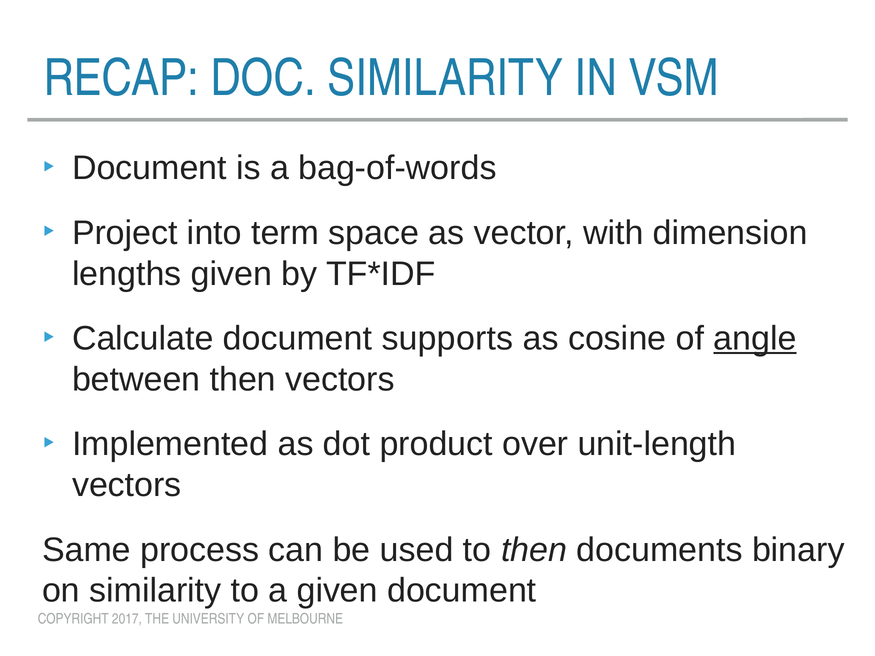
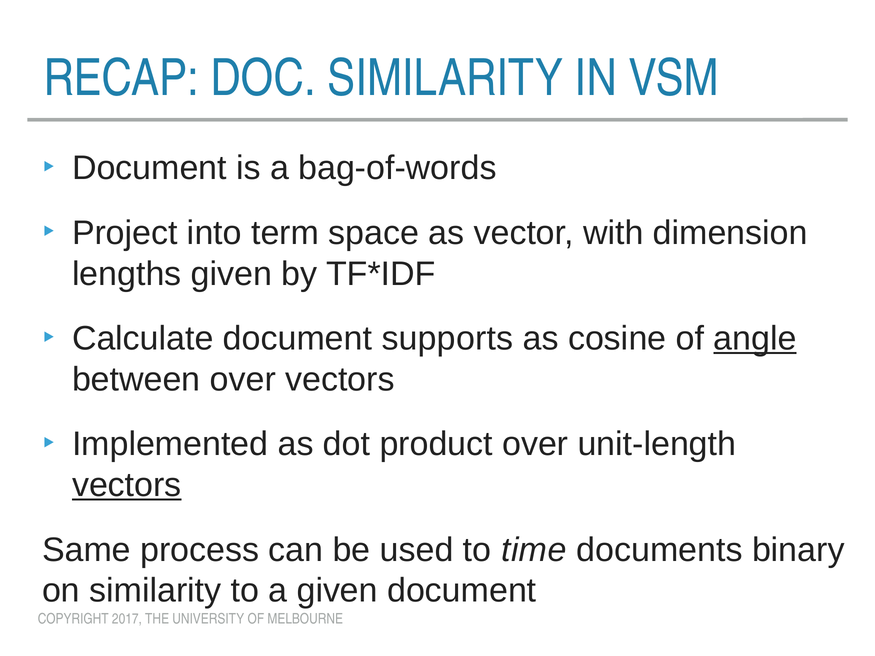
between then: then -> over (243, 380)
vectors underline: none -> present (127, 485)
to then: then -> time (534, 550)
